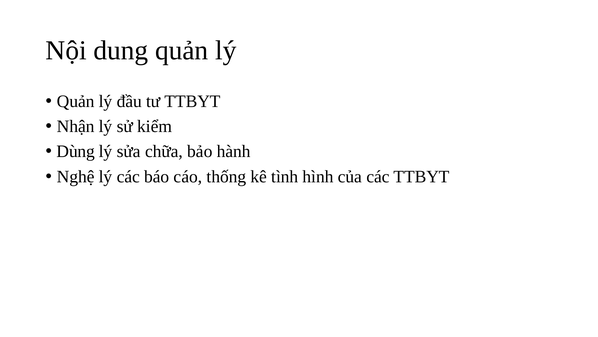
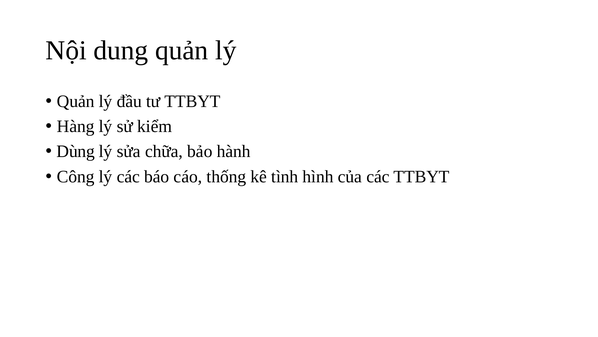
Nhận: Nhận -> Hàng (76, 126)
Nghệ: Nghệ -> Công (76, 176)
